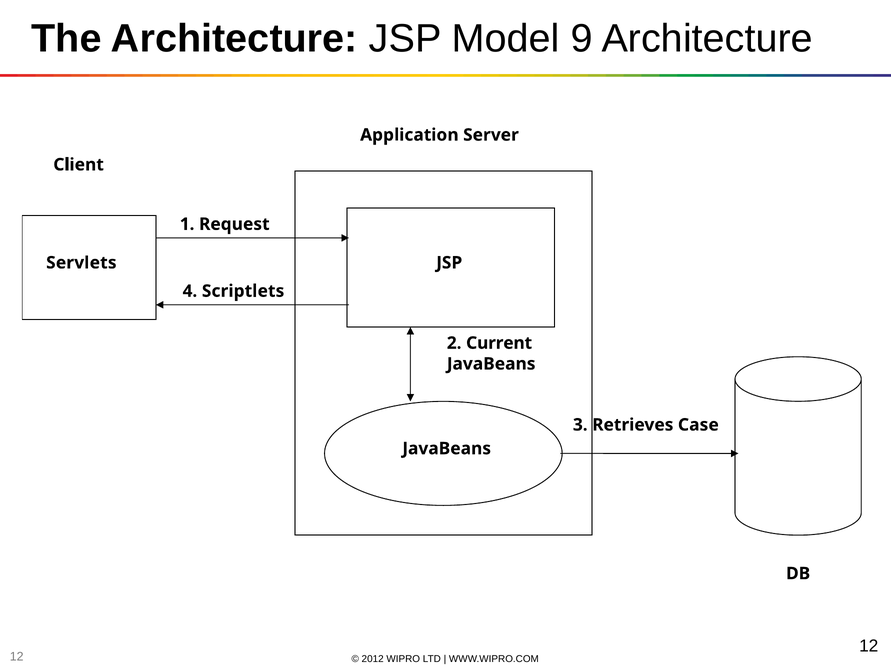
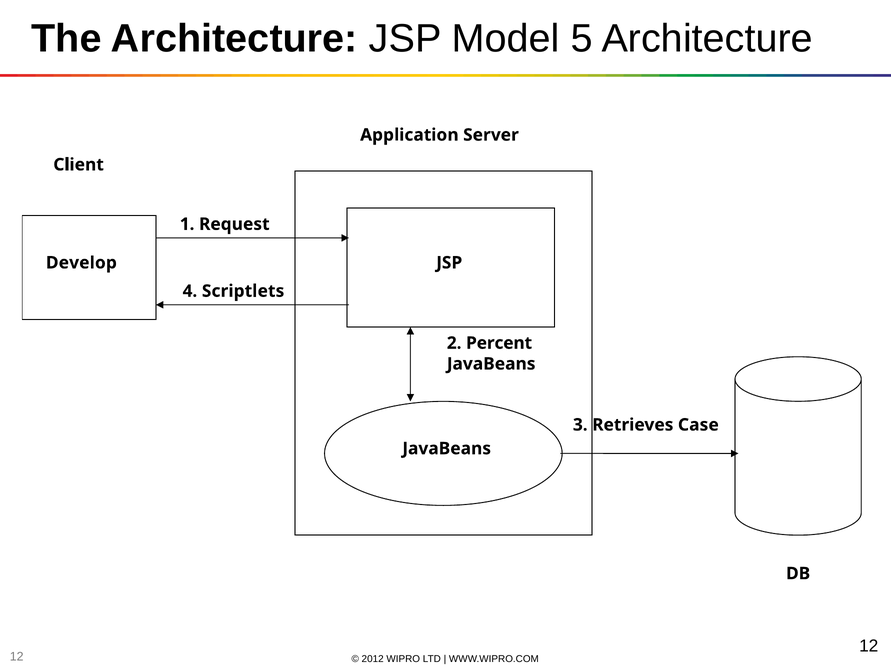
9: 9 -> 5 (582, 38)
Servlets: Servlets -> Develop (81, 262)
Current: Current -> Percent (499, 343)
